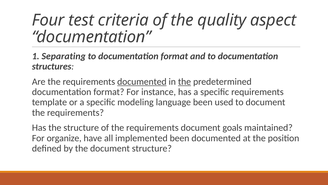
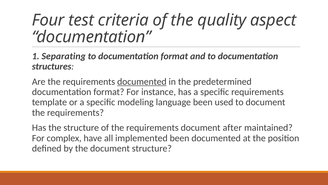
the underline: present -> none (185, 81)
goals: goals -> after (232, 127)
organize: organize -> complex (64, 138)
